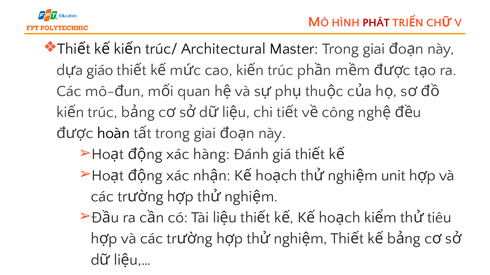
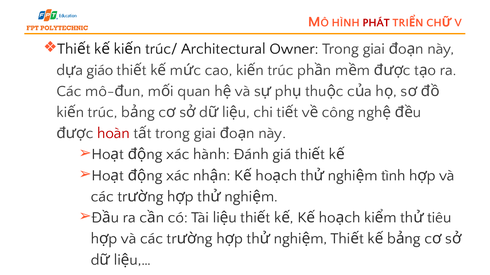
Master: Master -> Owner (294, 49)
hoàn colour: black -> red (114, 134)
hàng: hàng -> hành (212, 155)
unit: unit -> tình (393, 176)
